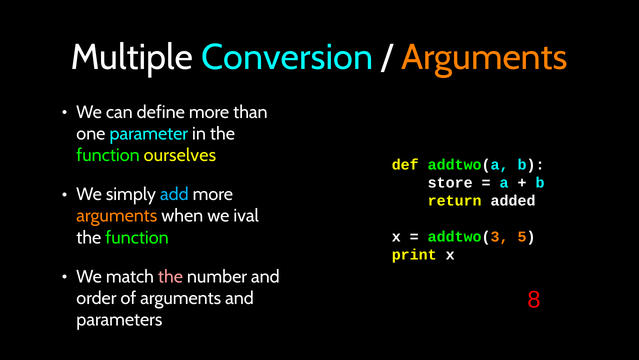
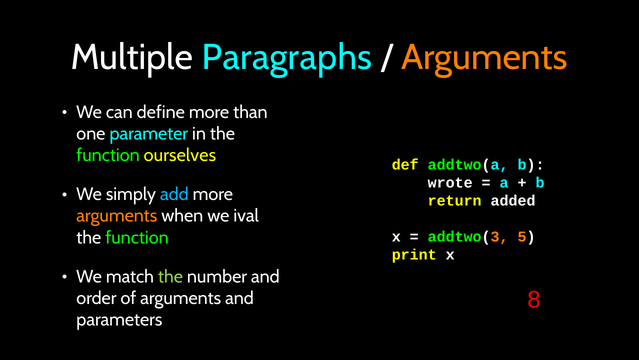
Conversion: Conversion -> Paragraphs (287, 57)
store: store -> wrote (450, 183)
the colour: pink -> light green (170, 276)
